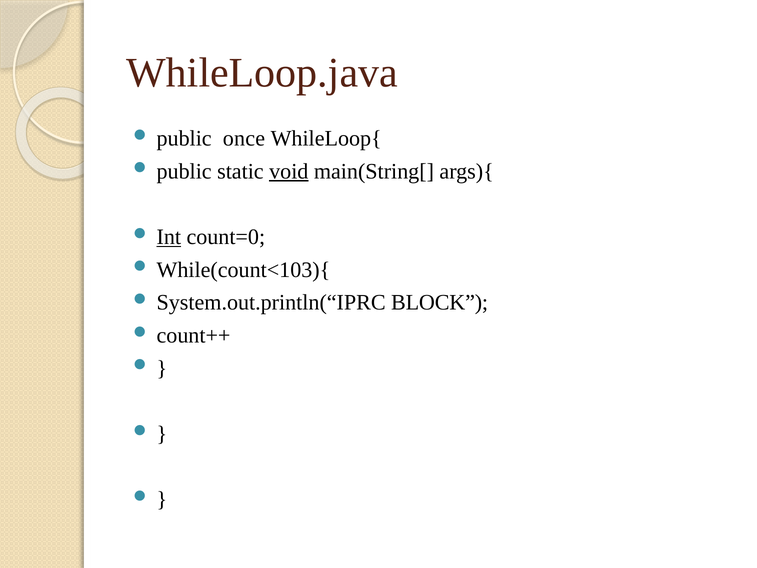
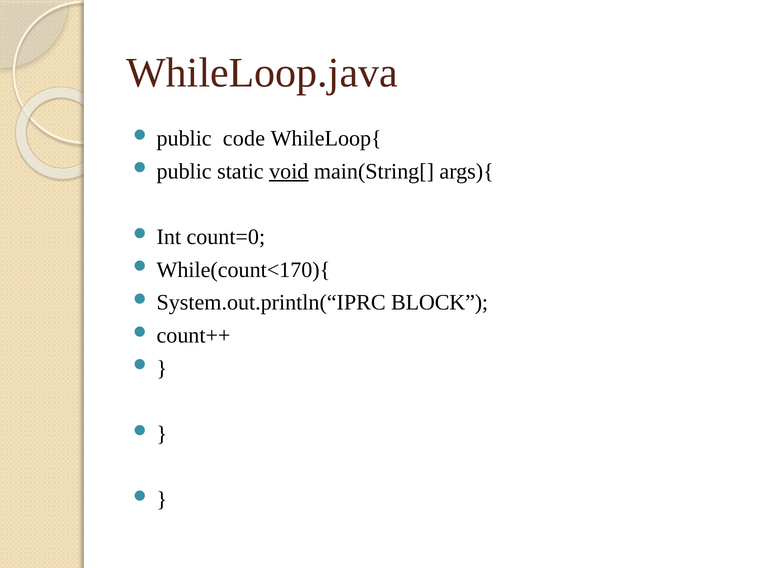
once: once -> code (244, 138)
Int underline: present -> none (169, 237)
While(count<103){: While(count<103){ -> While(count<170){ (243, 270)
